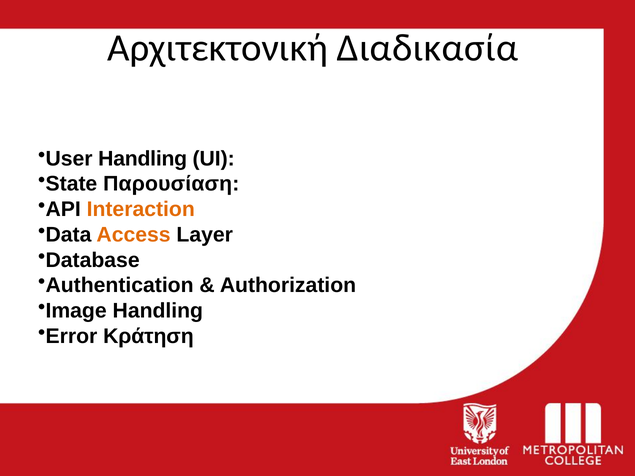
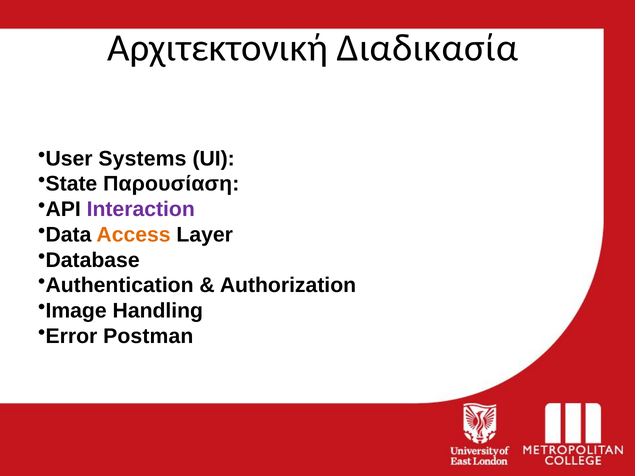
User Handling: Handling -> Systems (142, 159)
Interaction colour: orange -> purple (141, 209)
Κράτηση: Κράτηση -> Postman (148, 336)
